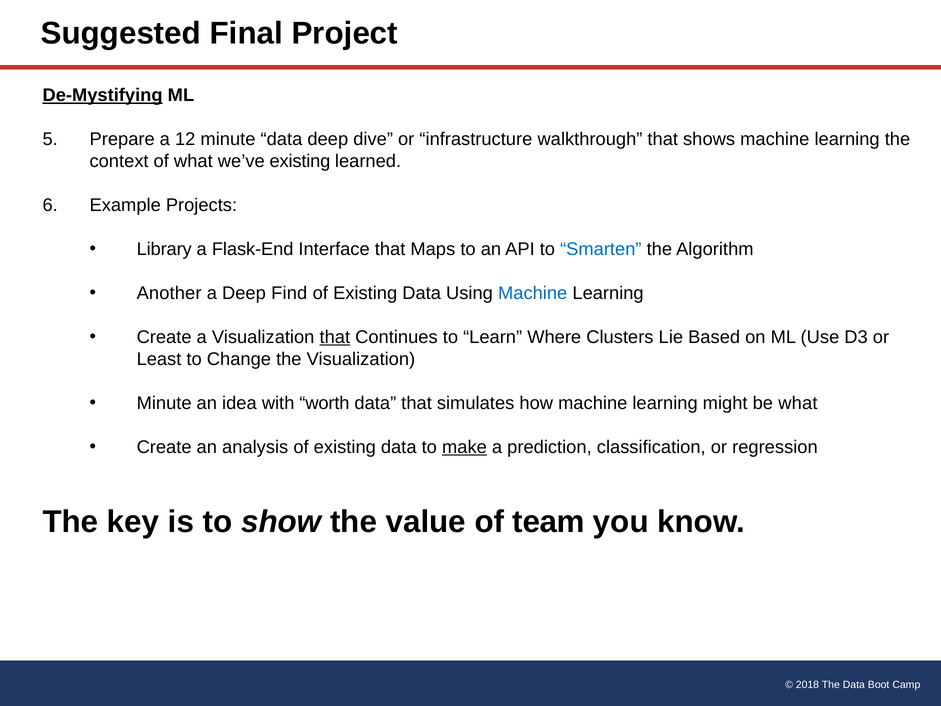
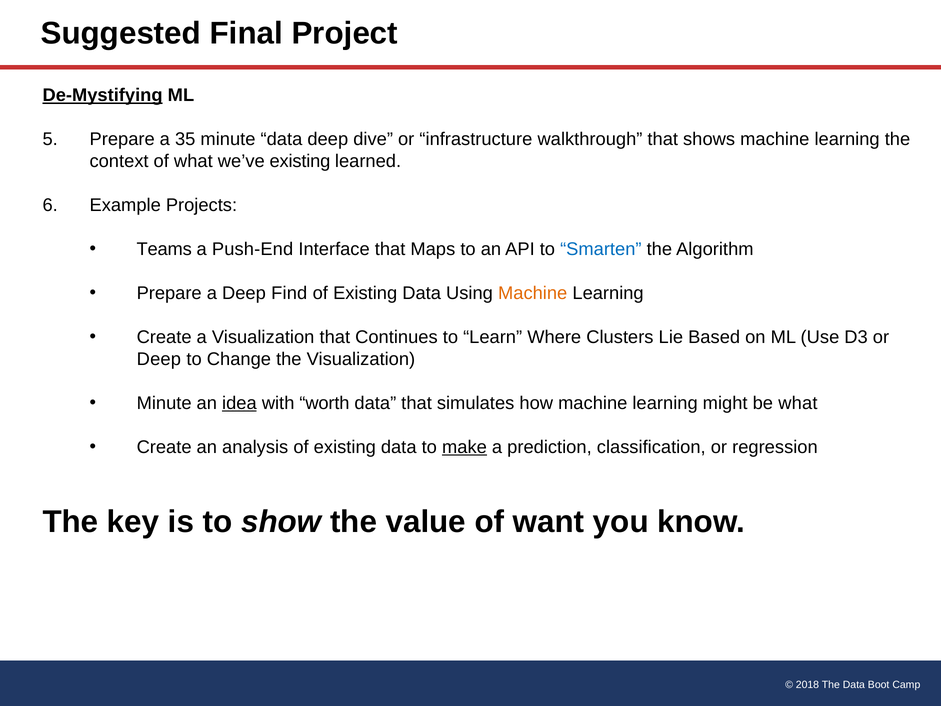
12: 12 -> 35 (185, 139)
Library: Library -> Teams (164, 249)
Flask-End: Flask-End -> Push-End (253, 249)
Another: Another -> Prepare (169, 293)
Machine colour: blue -> orange (533, 293)
that underline: present -> none (335, 337)
Least: Least -> Deep (159, 359)
idea underline: none -> present (239, 403)
team: team -> want (548, 521)
